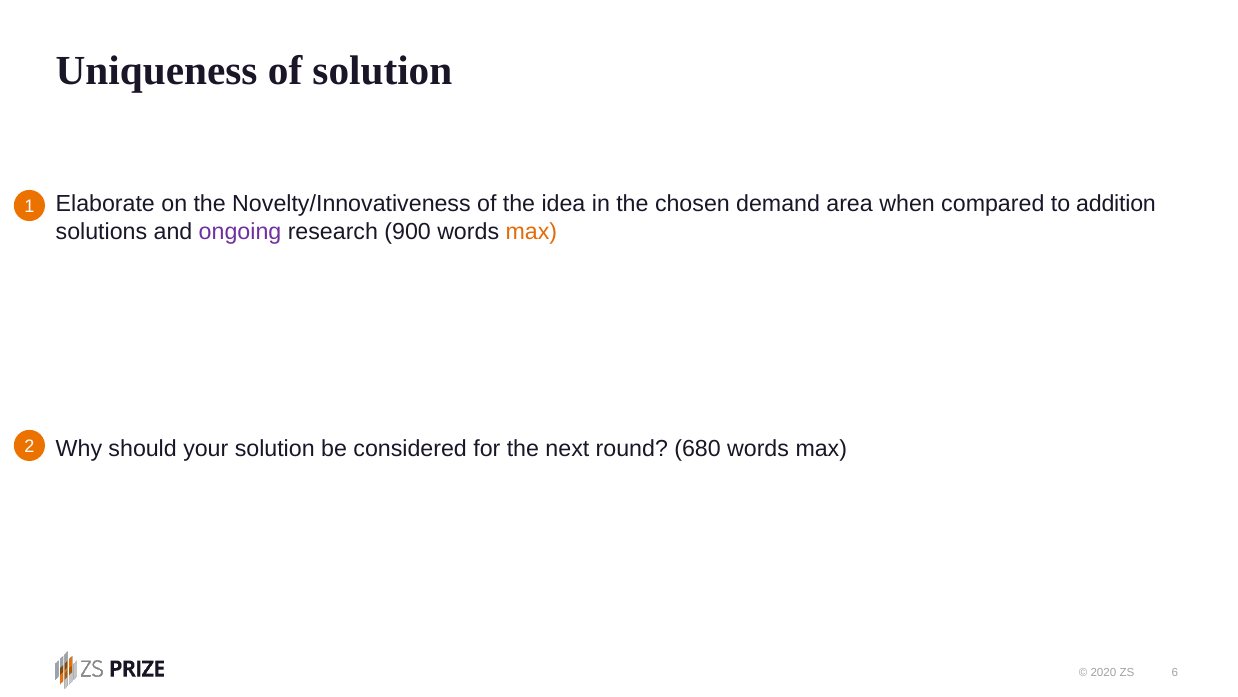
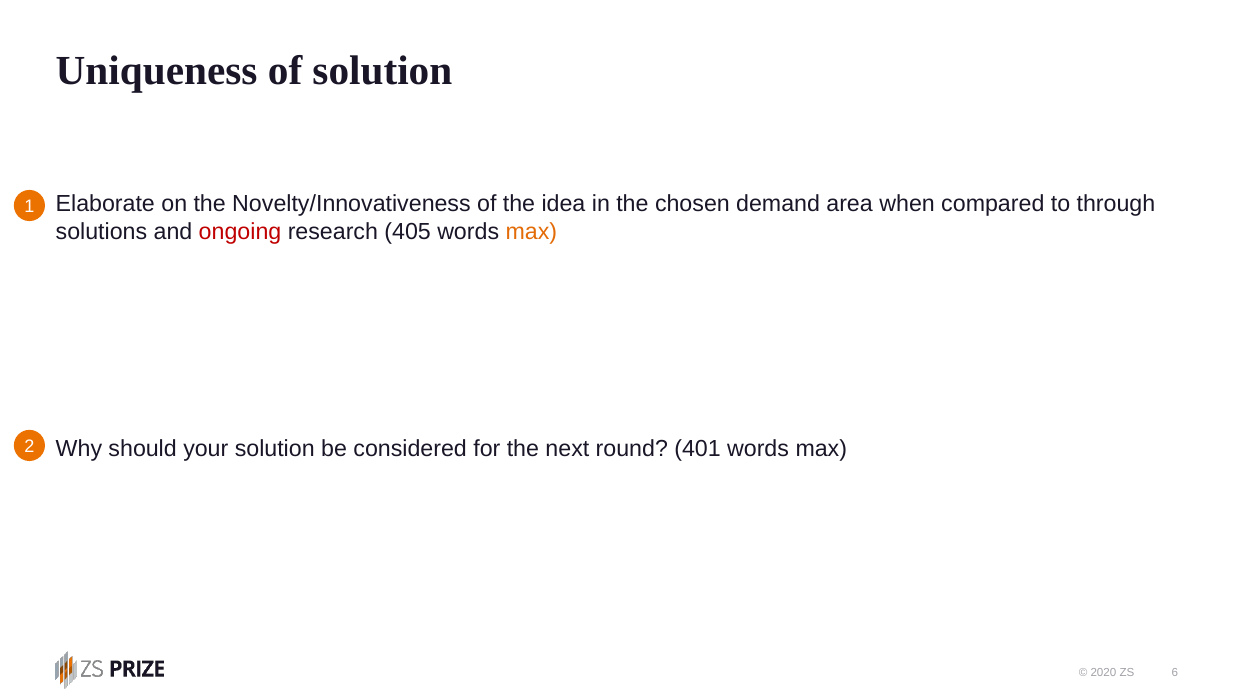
addition: addition -> through (1116, 204)
ongoing colour: purple -> red (240, 232)
900: 900 -> 405 (408, 232)
680: 680 -> 401 (698, 449)
